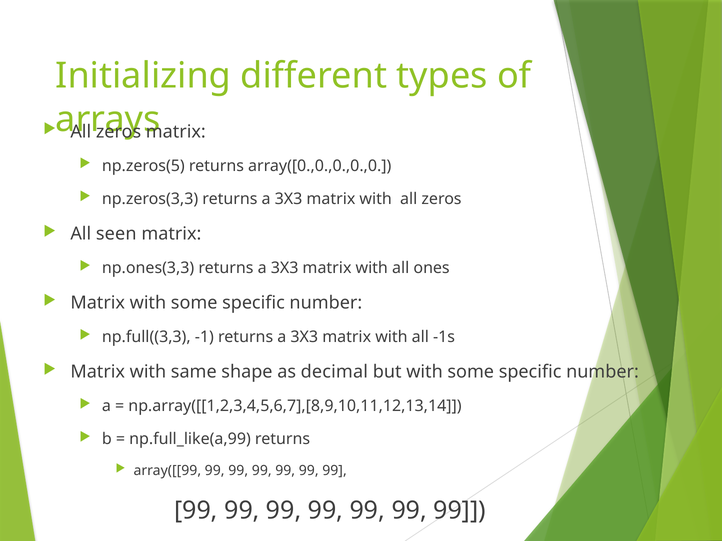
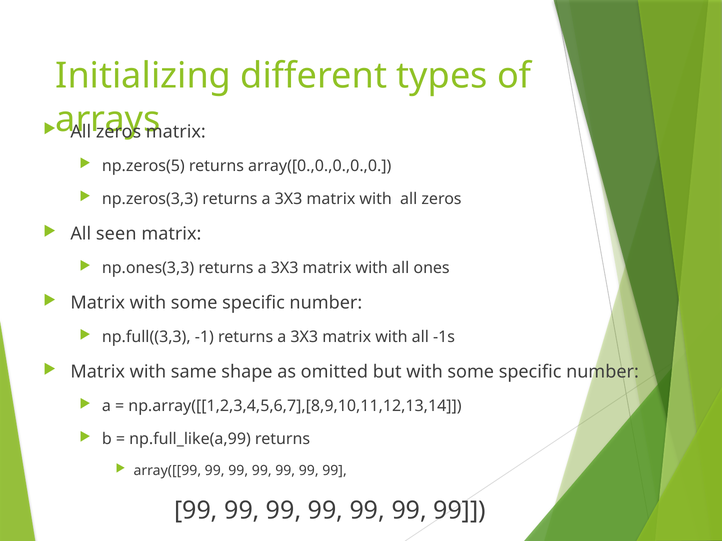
decimal: decimal -> omitted (334, 372)
